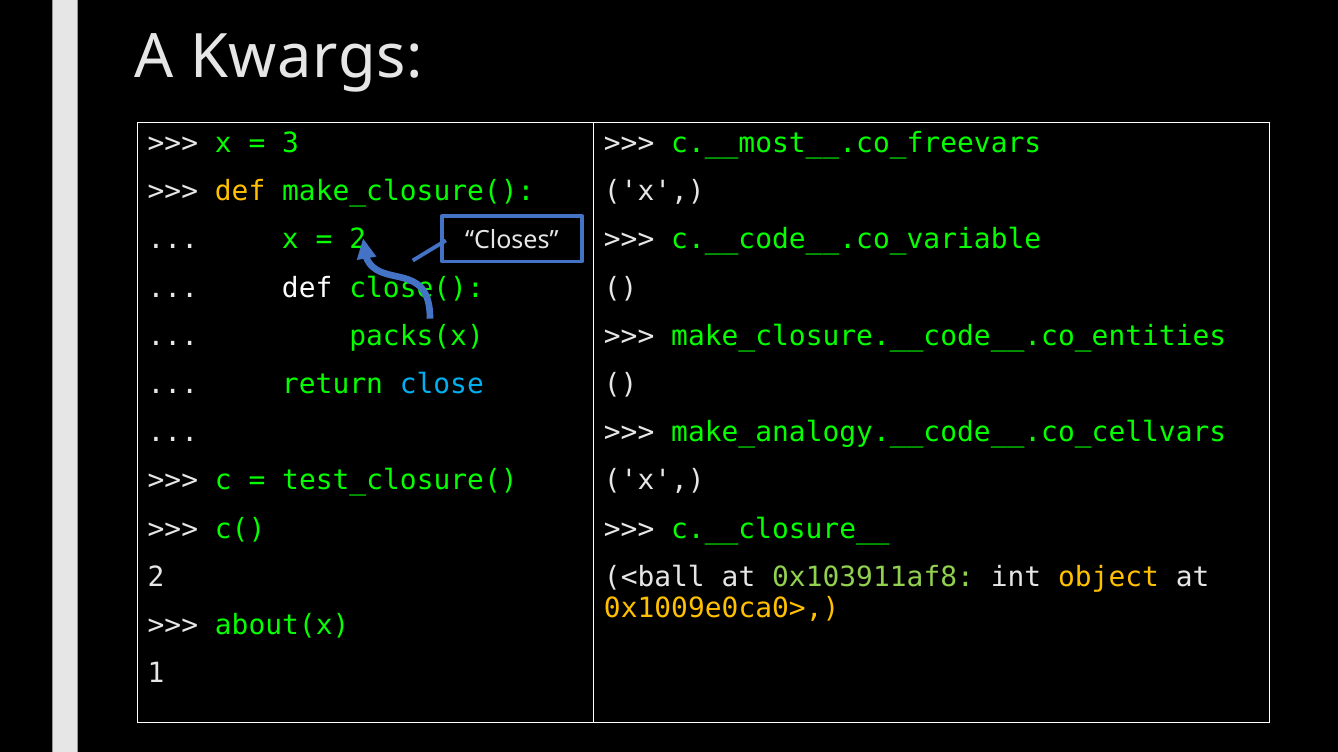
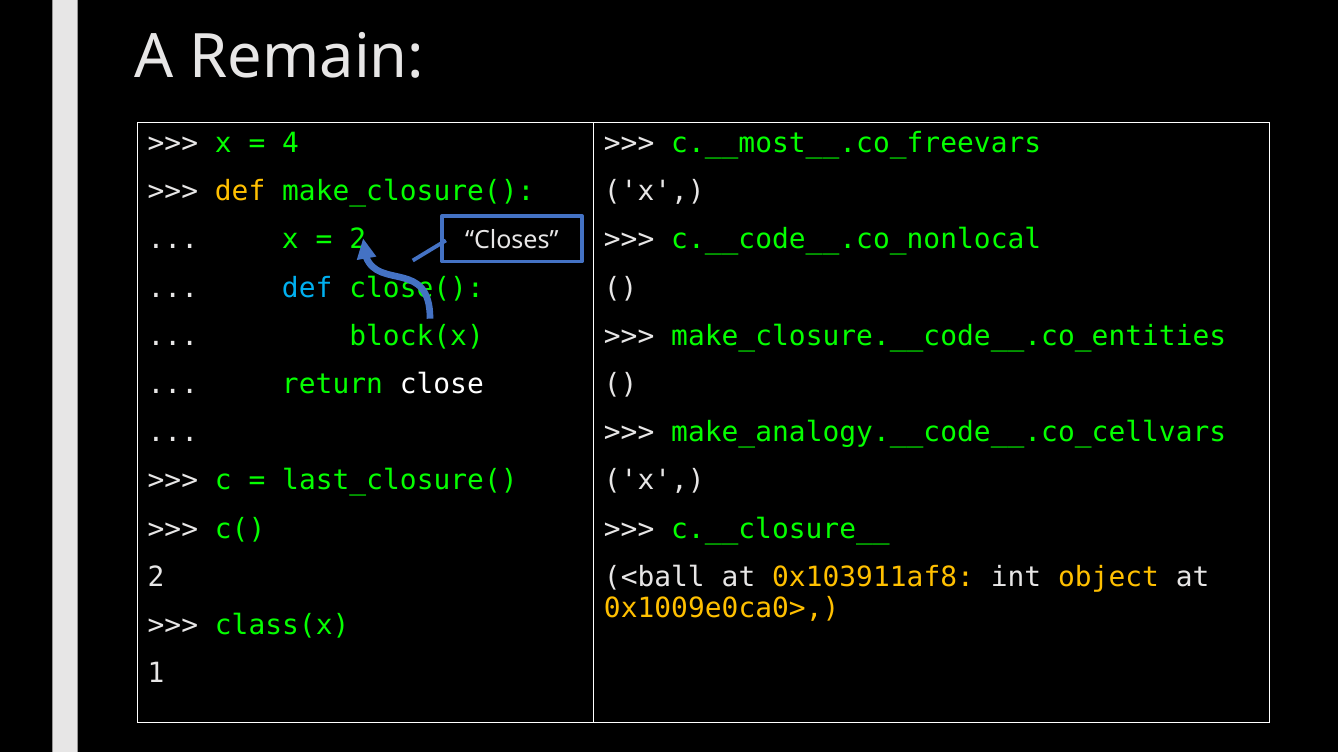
Kwargs: Kwargs -> Remain (307, 58)
3: 3 -> 4 (291, 143)
c.__code__.co_variable: c.__code__.co_variable -> c.__code__.co_nonlocal (856, 240)
def colour: white -> light blue (307, 288)
packs(x: packs(x -> block(x (417, 336)
close colour: light blue -> white (442, 385)
test_closure(: test_closure( -> last_closure( (400, 481)
0x103911af8 colour: light green -> yellow (873, 578)
about(x: about(x -> class(x (282, 626)
